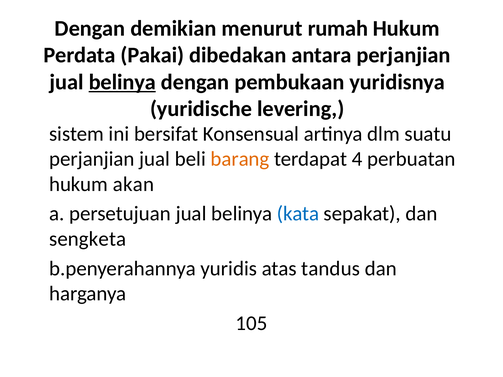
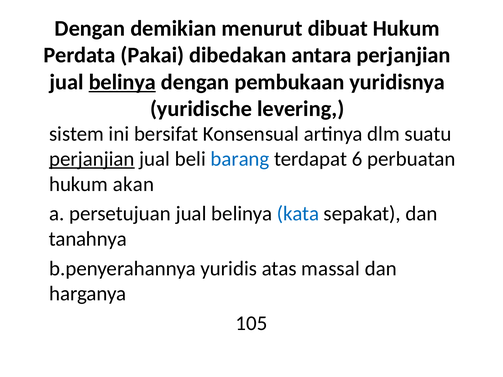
rumah: rumah -> dibuat (338, 28)
perjanjian underline: none -> present (92, 159)
barang colour: orange -> blue (240, 159)
4: 4 -> 6 (357, 159)
sengketa: sengketa -> tanahnya (88, 239)
tandus: tandus -> massal (331, 269)
